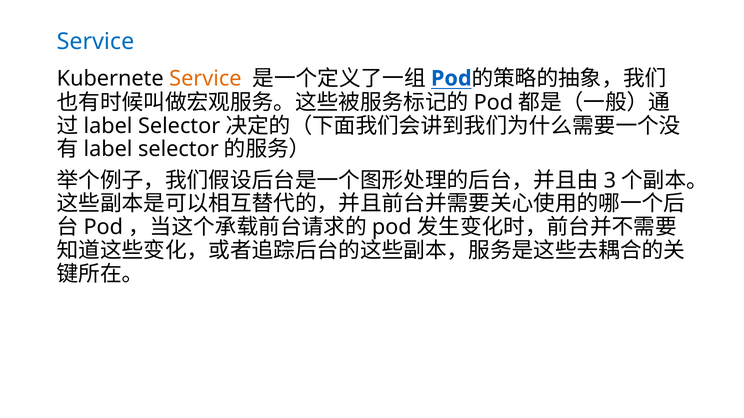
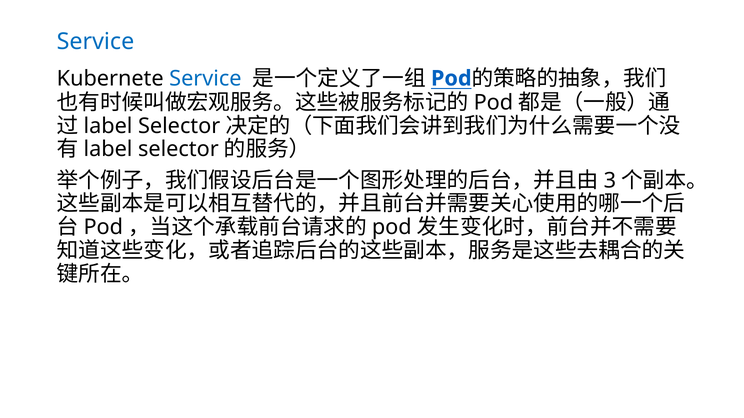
Service colour: orange -> blue (205, 78)
